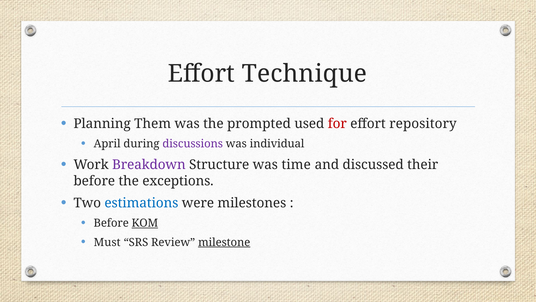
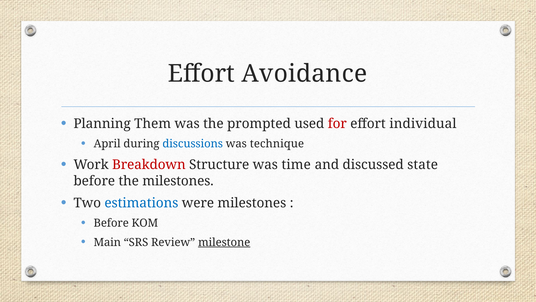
Technique: Technique -> Avoidance (304, 74)
repository: repository -> individual (423, 123)
discussions colour: purple -> blue (193, 144)
individual: individual -> technique (277, 144)
Breakdown colour: purple -> red (149, 165)
their: their -> state (423, 165)
the exceptions: exceptions -> milestones (178, 181)
KOM underline: present -> none (145, 223)
Must: Must -> Main (107, 242)
